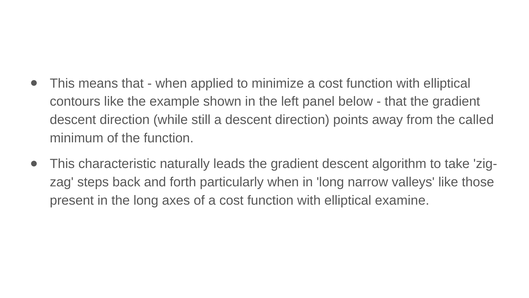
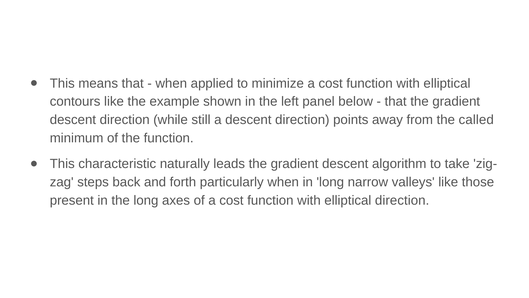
elliptical examine: examine -> direction (402, 200)
